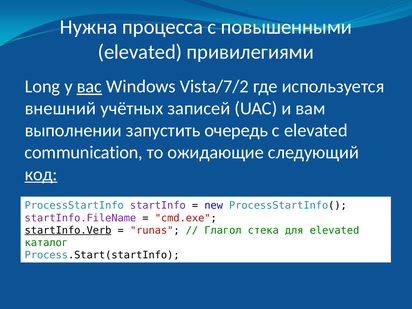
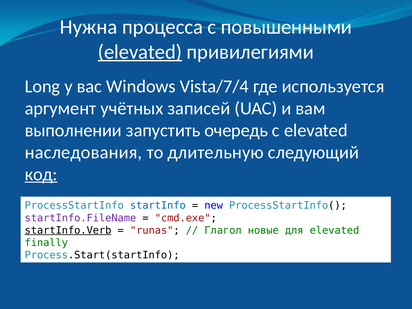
elevated underline: none -> present (140, 52)
вас underline: present -> none (89, 86)
Vista/7/2: Vista/7/2 -> Vista/7/4 (214, 86)
внешний: внешний -> аргумент (61, 108)
communication: communication -> наследования (84, 152)
ожидающие: ожидающие -> длительную (216, 152)
startInfo colour: purple -> blue (158, 206)
стека: стека -> новые (263, 230)
каталог: каталог -> finally (46, 243)
